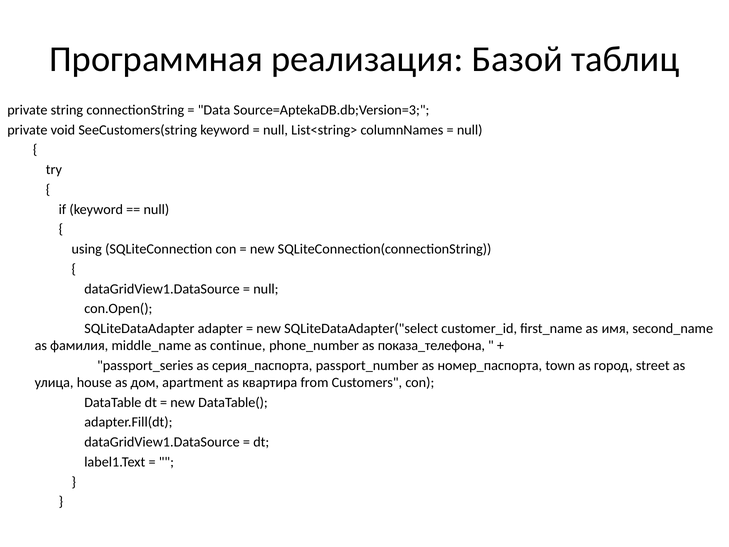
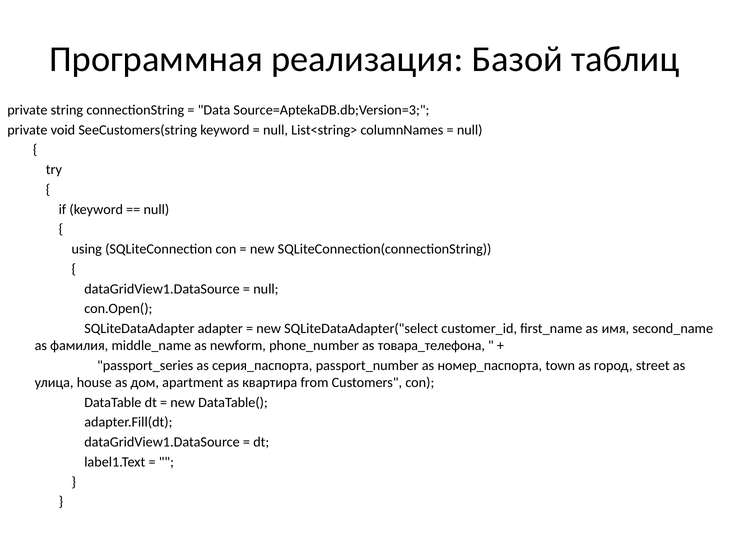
continue: continue -> newform (238, 345)
показа_телефона: показа_телефона -> товара_телефона (431, 345)
